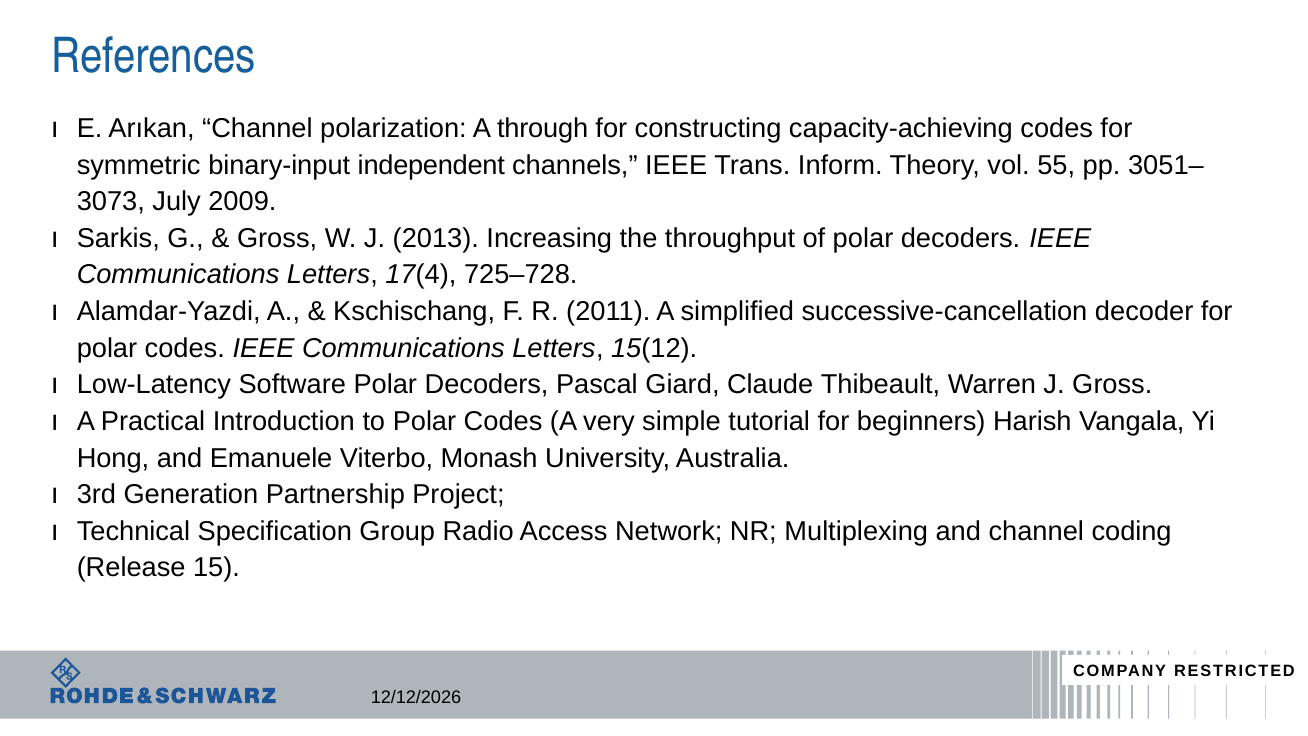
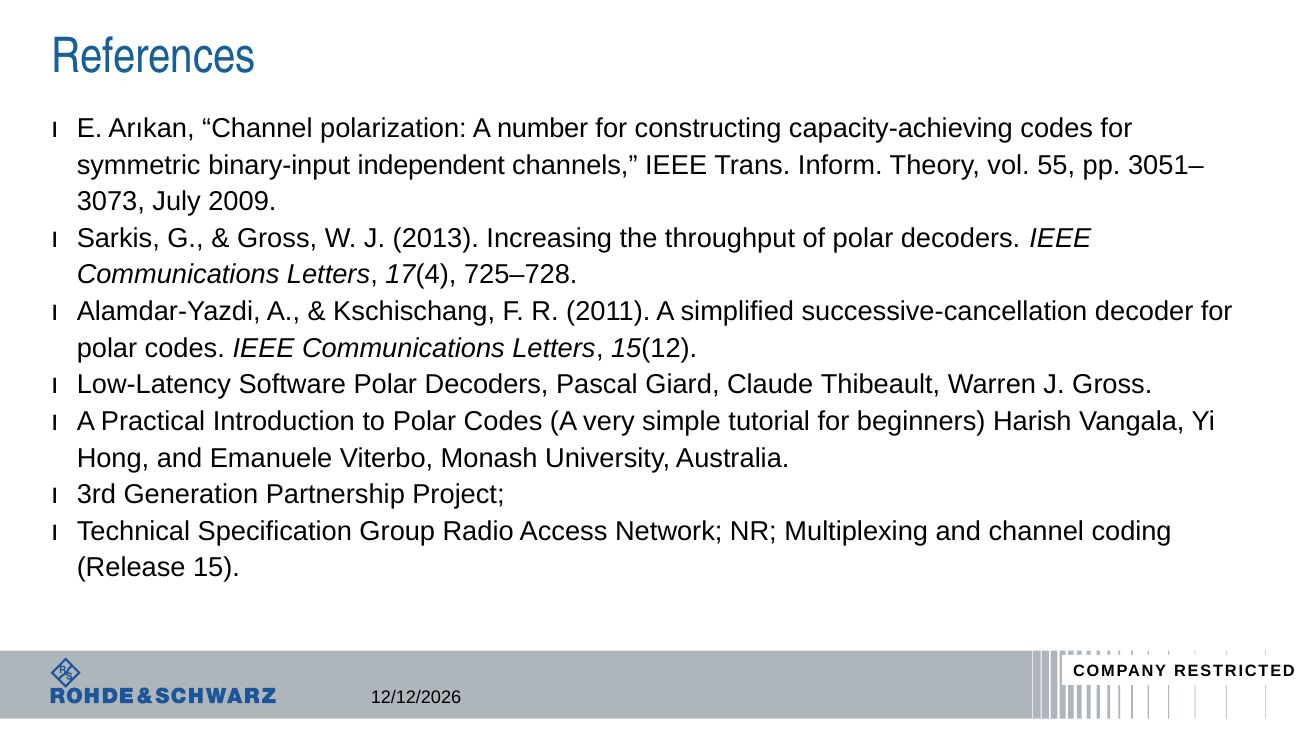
through: through -> number (543, 128)
